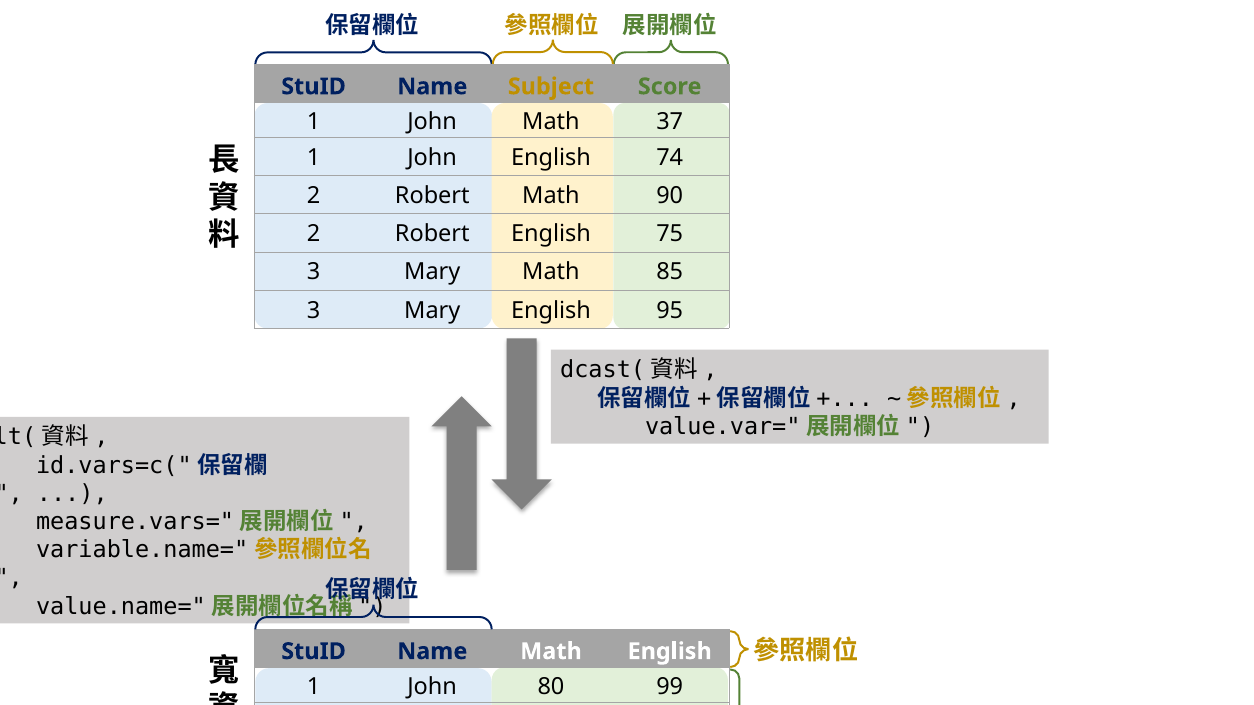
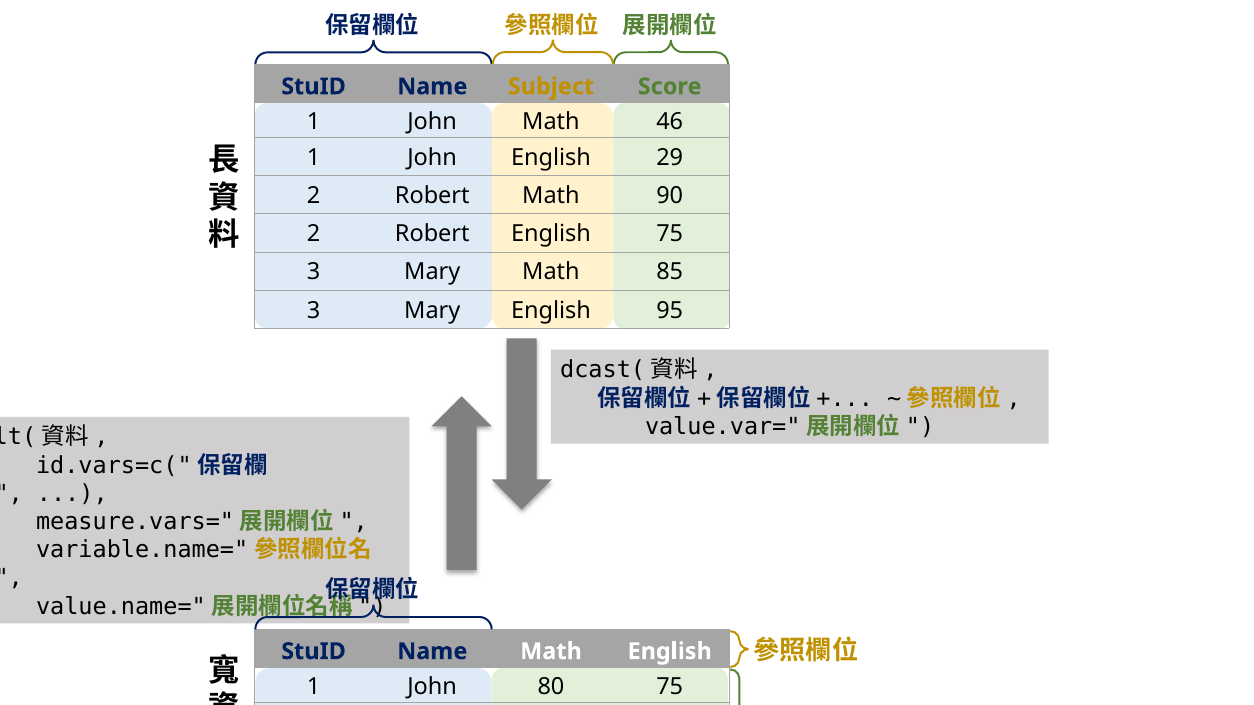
37: 37 -> 46 (670, 122)
74: 74 -> 29 (670, 158)
80 99: 99 -> 75 (670, 687)
